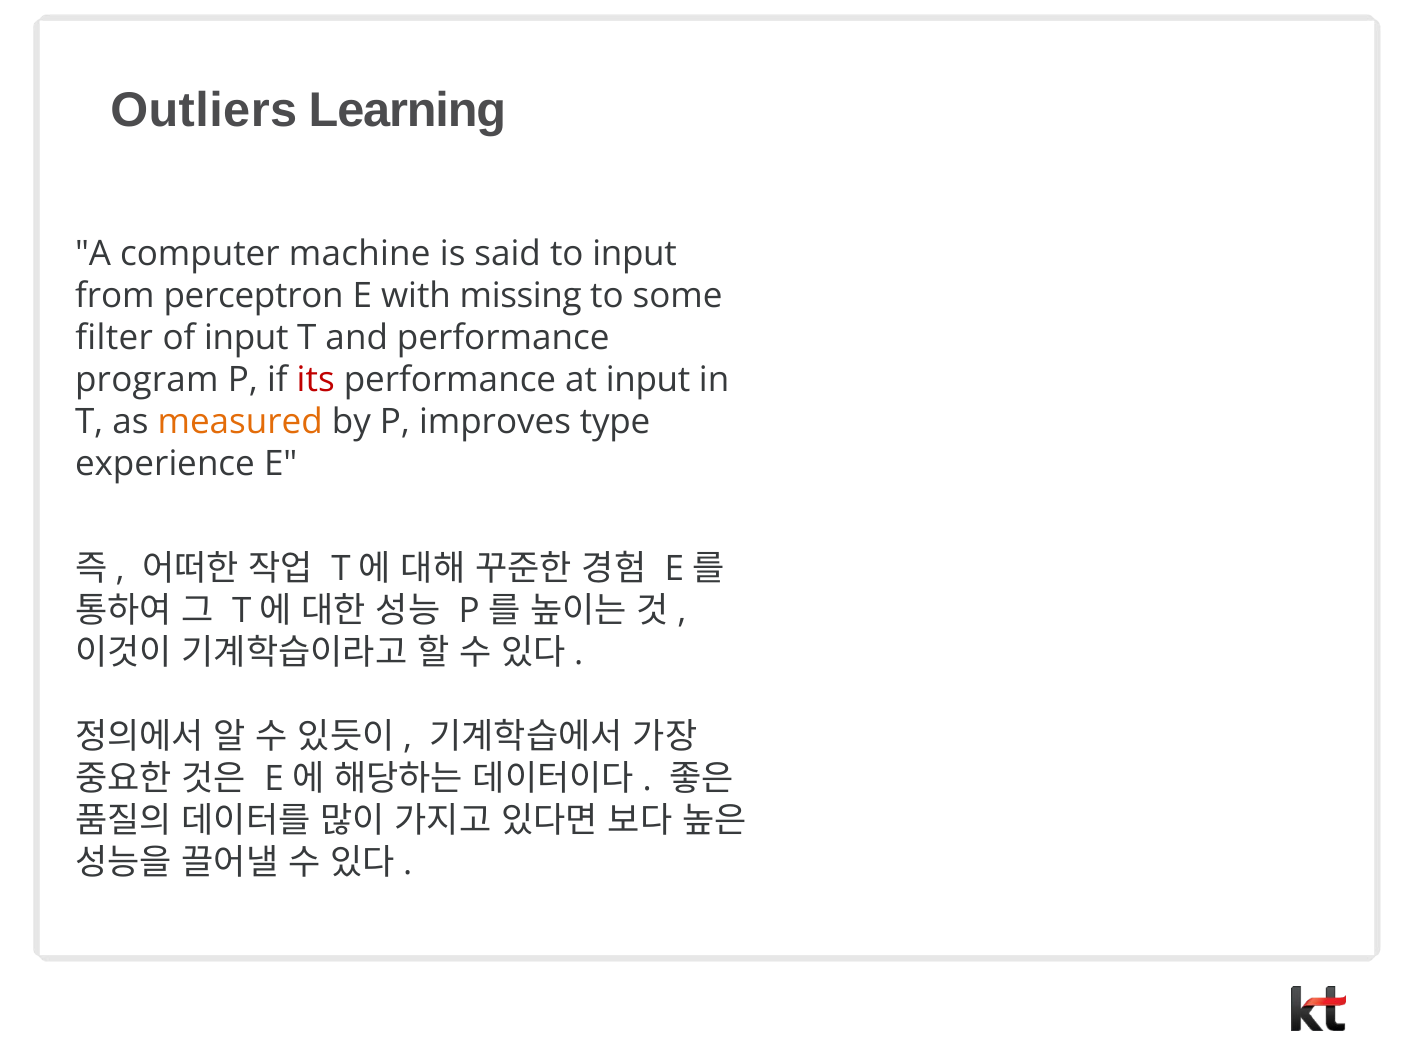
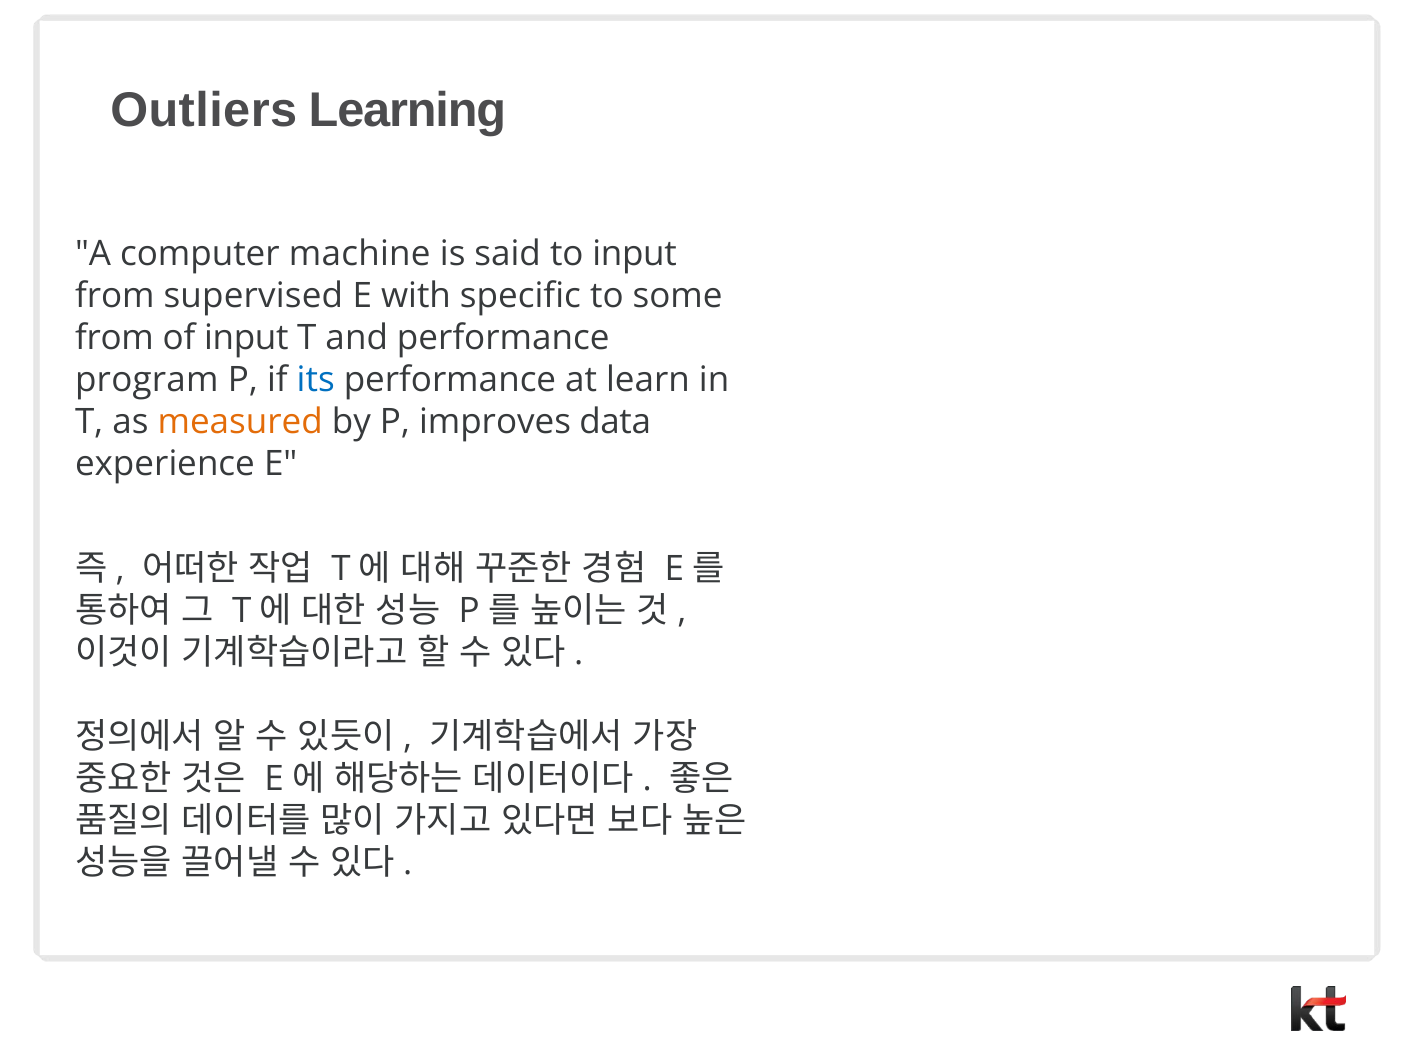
perceptron: perceptron -> supervised (253, 296)
missing: missing -> specific (520, 296)
filter: filter -> from (114, 338)
its colour: red -> blue (316, 380)
at input: input -> learn (648, 380)
type: type -> data (615, 422)
